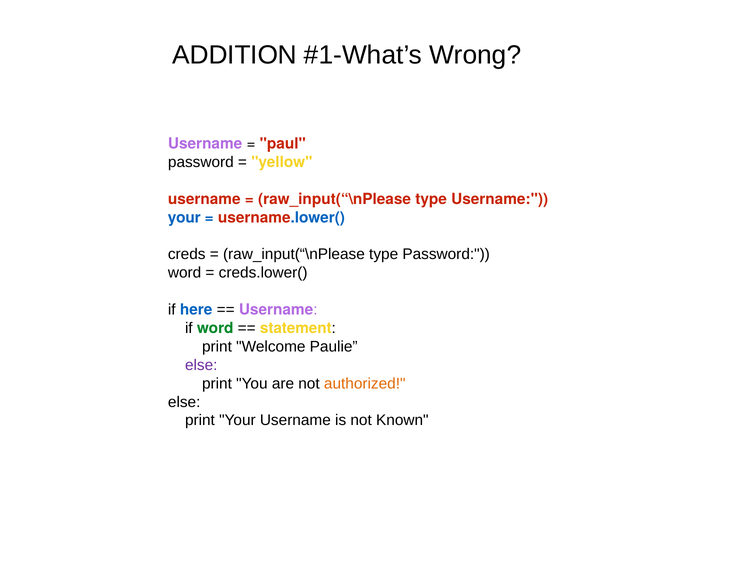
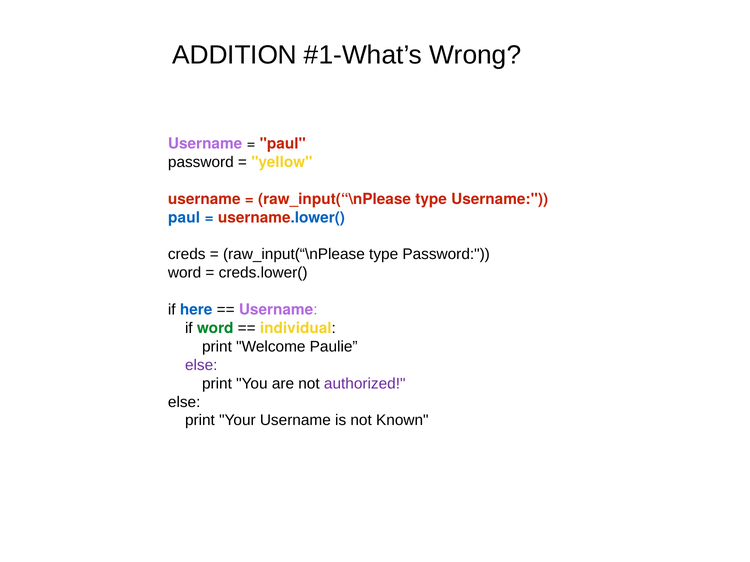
your: your -> paul (184, 218)
statement: statement -> individual (296, 328)
authorized colour: orange -> purple (365, 384)
